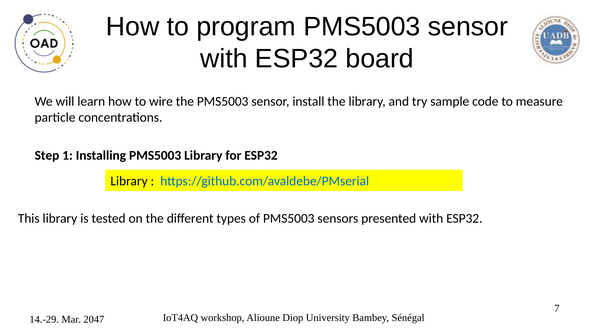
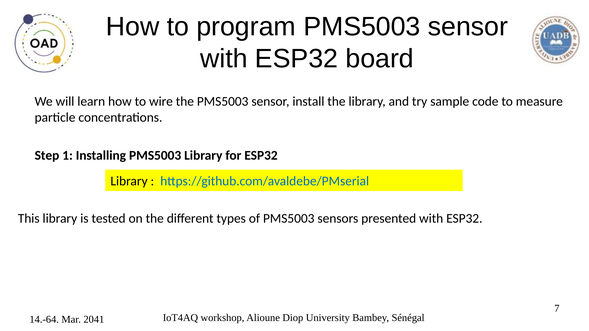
14.-29: 14.-29 -> 14.-64 (44, 320)
2047: 2047 -> 2041 (94, 320)
